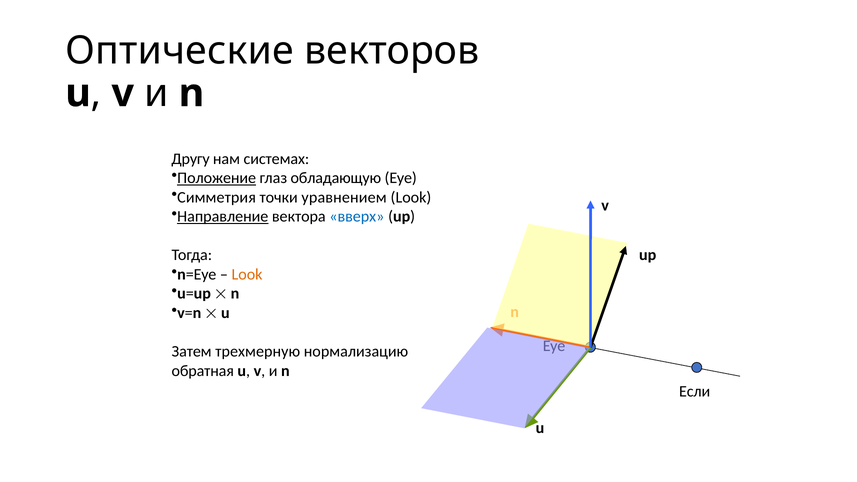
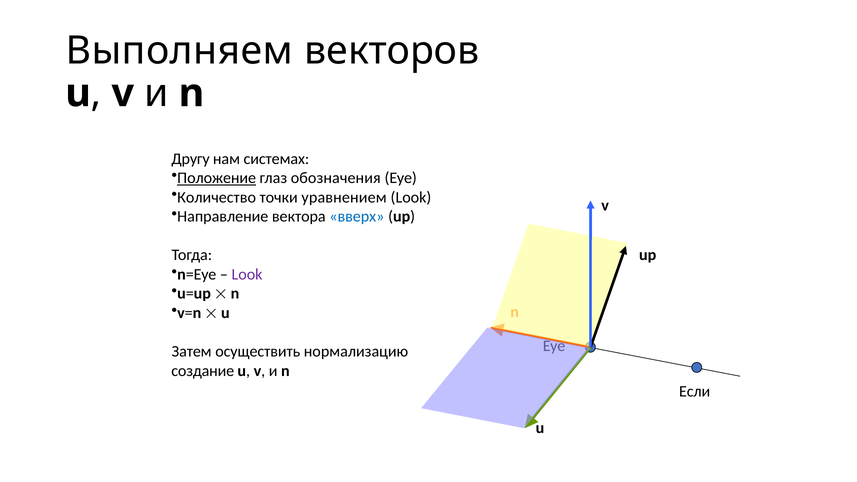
Оптические: Оптические -> Выполняем (179, 51)
обладающую: обладающую -> обозначения (336, 178)
Симметрия: Симметрия -> Количество (217, 197)
Направление underline: present -> none (223, 217)
Look colour: orange -> purple (247, 274)
трехмерную: трехмерную -> осуществить (258, 352)
обратная: обратная -> создание (203, 371)
